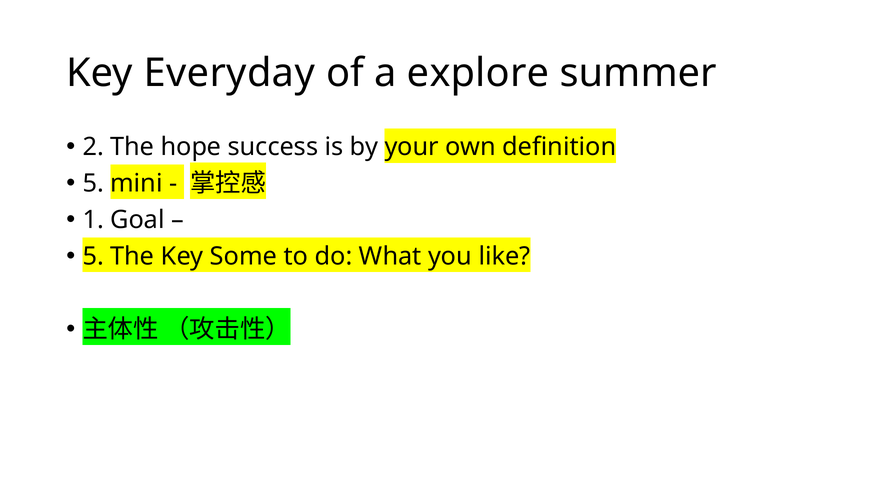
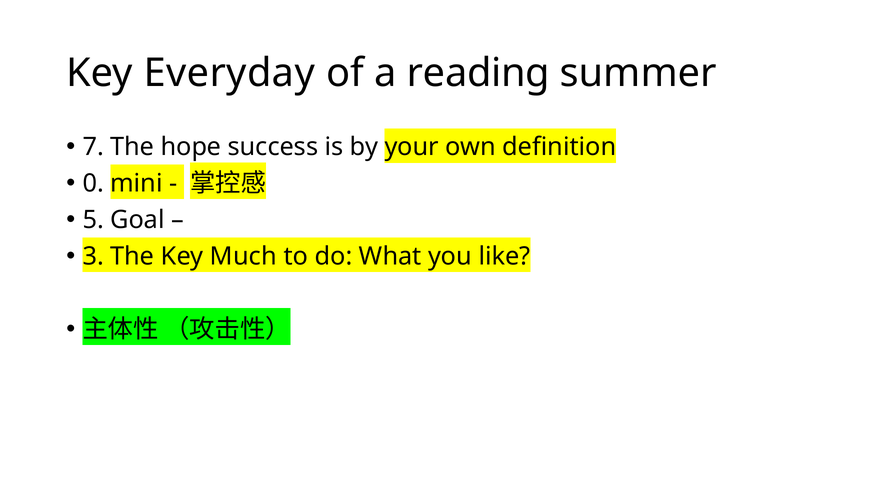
explore: explore -> reading (478, 73)
2: 2 -> 7 (93, 147)
5: 5 -> 0 (93, 183)
1: 1 -> 5 (93, 220)
5: 5 -> 3 (93, 256)
Some: Some -> Much (243, 256)
